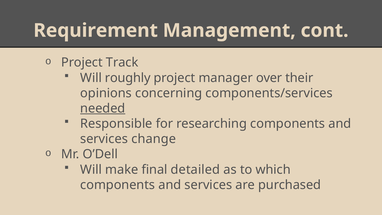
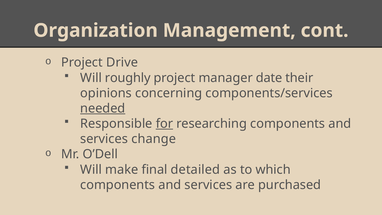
Requirement: Requirement -> Organization (96, 30)
Track: Track -> Drive (122, 62)
over: over -> date (269, 78)
for underline: none -> present (164, 124)
